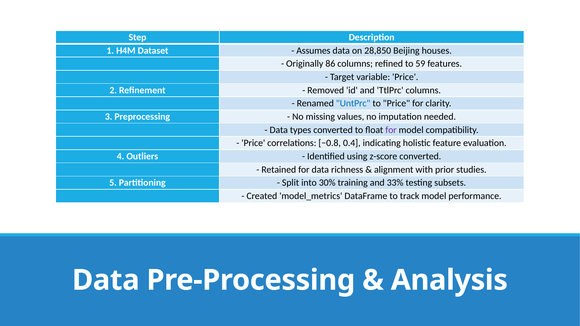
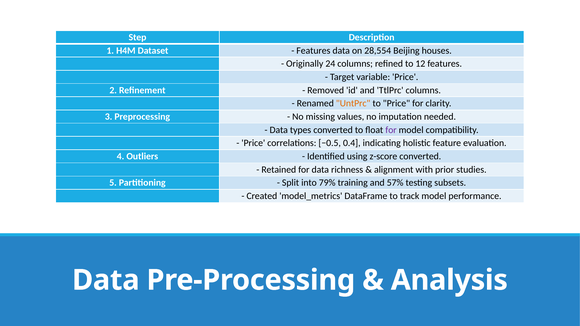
Assumes: Assumes -> Features (313, 51)
28,850: 28,850 -> 28,554 (378, 51)
86: 86 -> 24 (330, 64)
59: 59 -> 12 (420, 64)
UntPrc colour: blue -> orange (353, 104)
−0.8: −0.8 -> −0.5 (330, 143)
30%: 30% -> 79% (327, 183)
33%: 33% -> 57% (395, 183)
